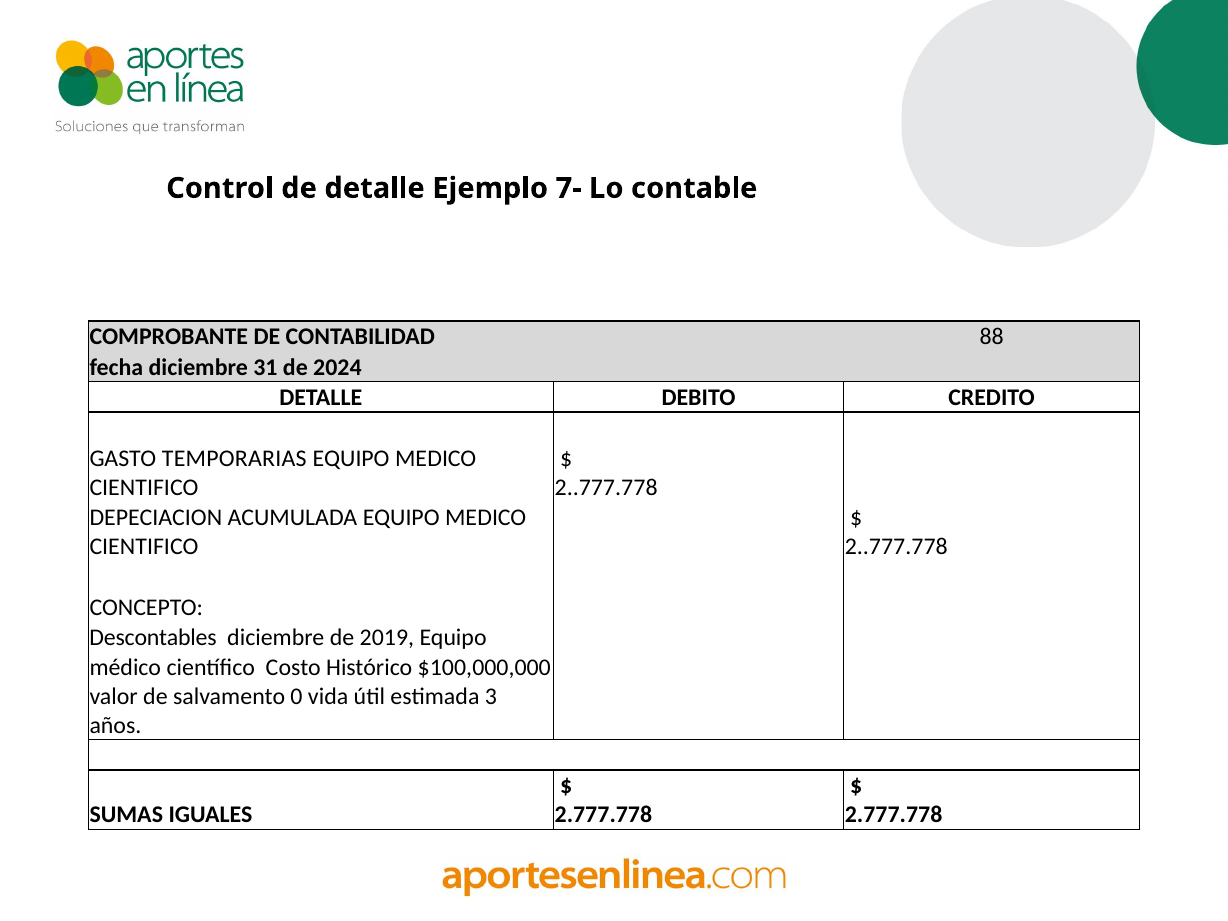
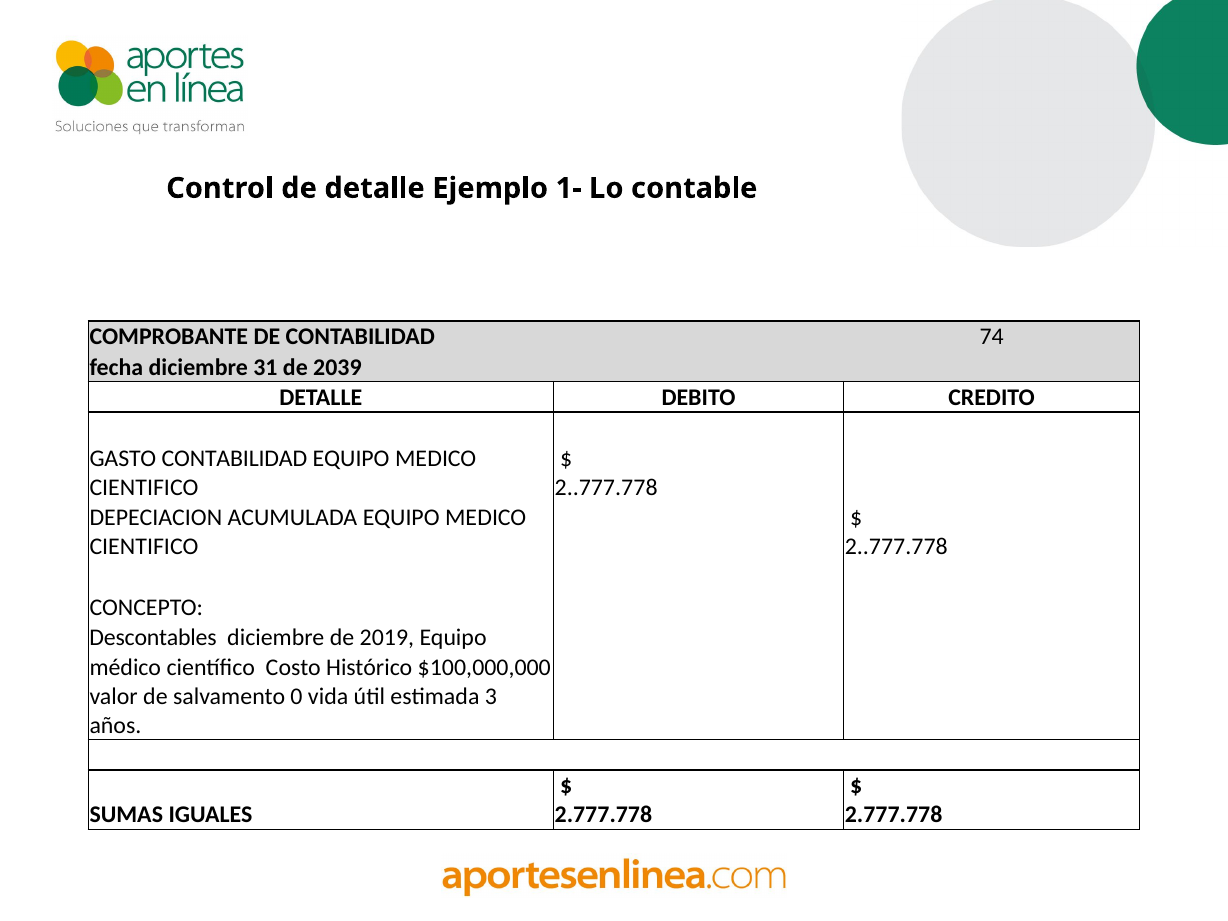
7-: 7- -> 1- (569, 188)
88: 88 -> 74 (992, 337)
2024: 2024 -> 2039 (337, 367)
GASTO TEMPORARIAS: TEMPORARIAS -> CONTABILIDAD (234, 459)
